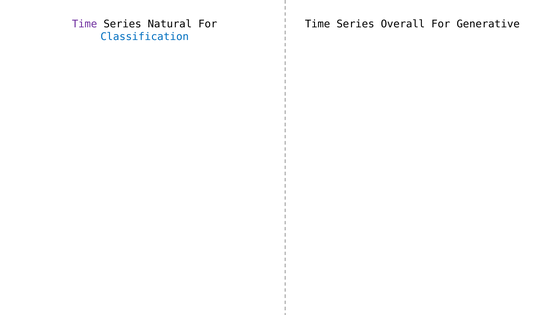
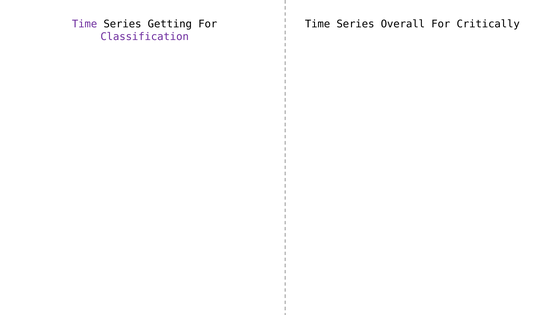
Natural: Natural -> Getting (170, 24)
Generative: Generative -> Critically (488, 24)
Classification colour: blue -> purple (145, 37)
